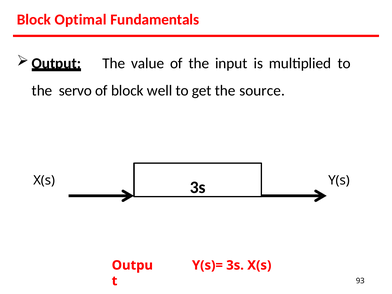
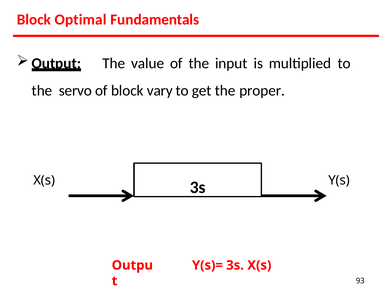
well: well -> vary (160, 91)
source: source -> proper (262, 91)
